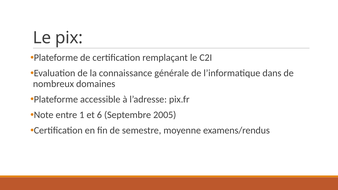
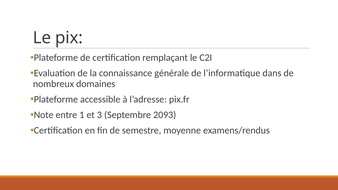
6: 6 -> 3 (99, 115)
2005: 2005 -> 2093 (165, 115)
